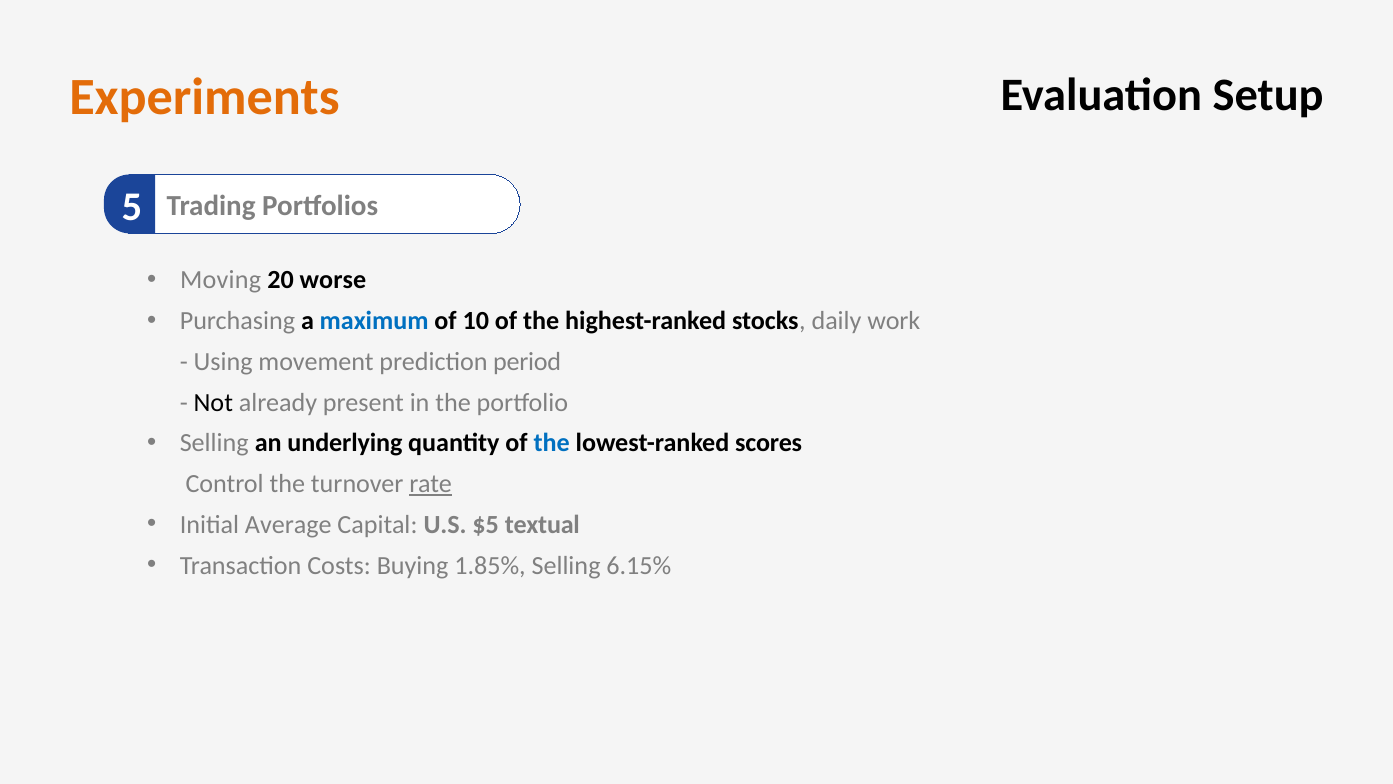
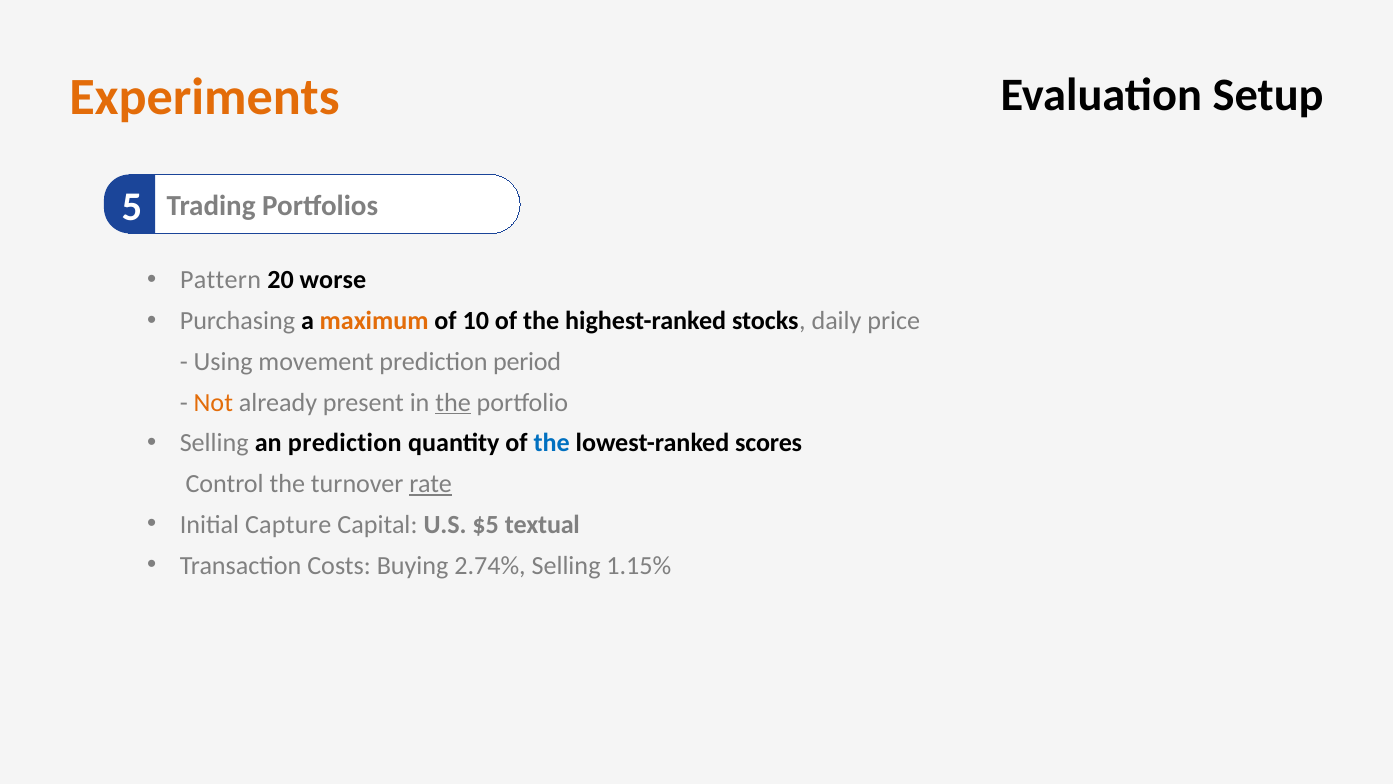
Moving: Moving -> Pattern (221, 280)
maximum colour: blue -> orange (374, 321)
work: work -> price (894, 321)
Not colour: black -> orange (213, 402)
the underline: none -> present (453, 402)
an underlying: underlying -> prediction (345, 443)
Average: Average -> Capture (288, 525)
1.85%: 1.85% -> 2.74% (490, 565)
6.15%: 6.15% -> 1.15% (639, 565)
